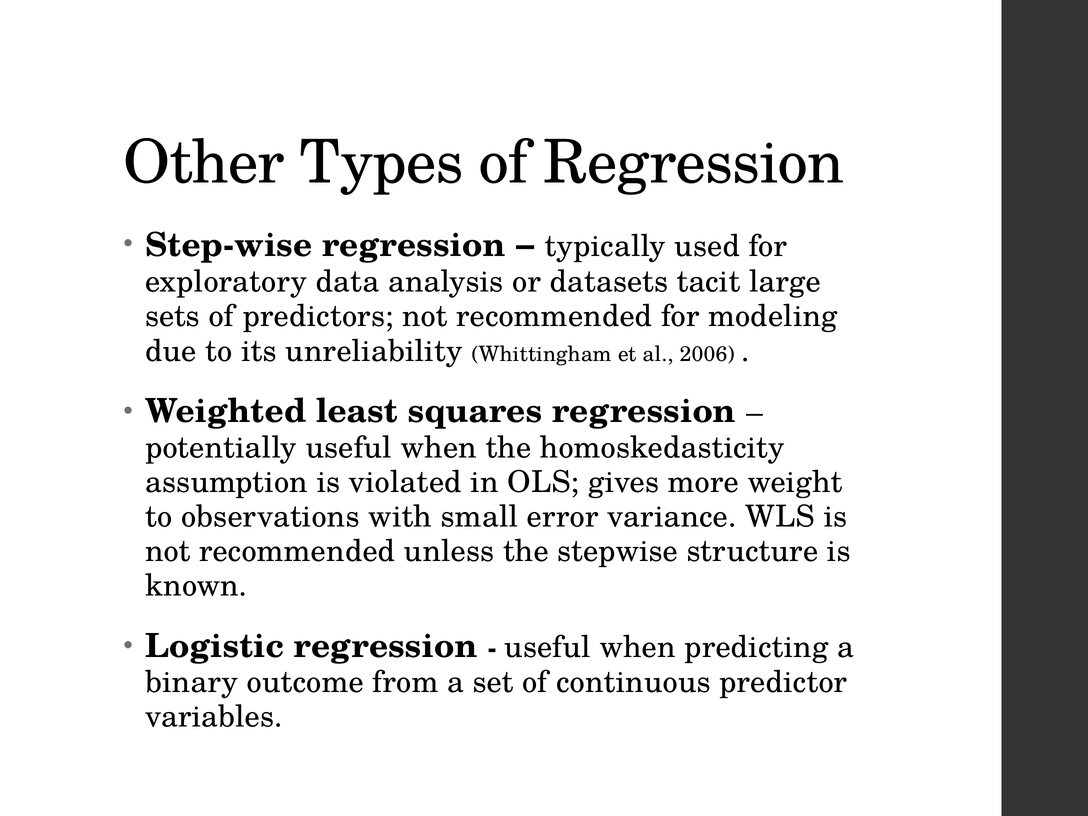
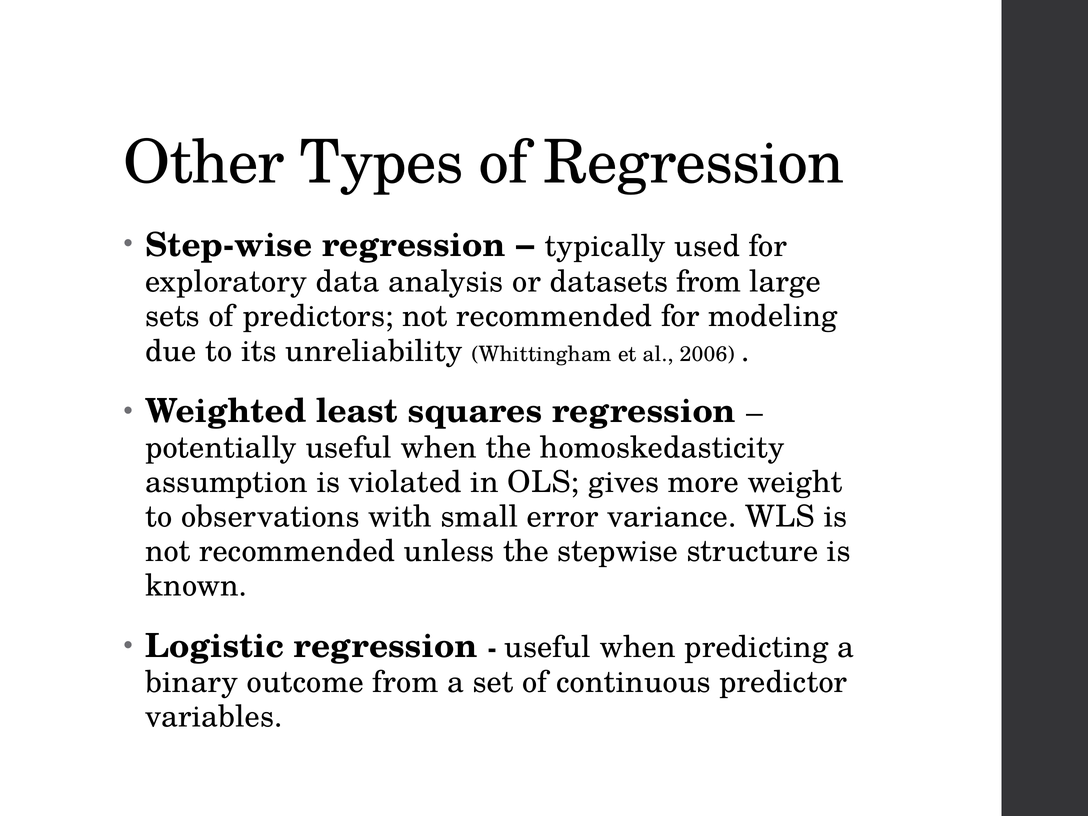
datasets tacit: tacit -> from (709, 282)
